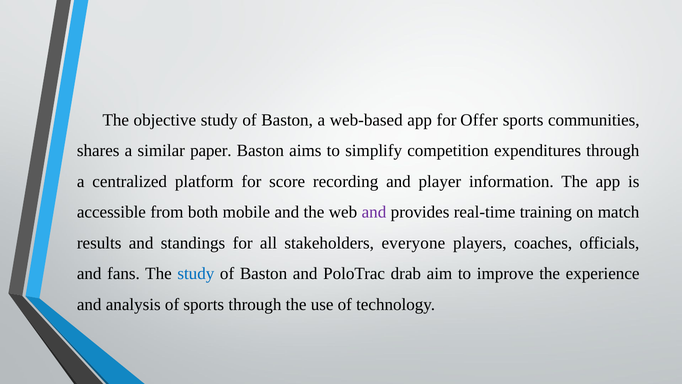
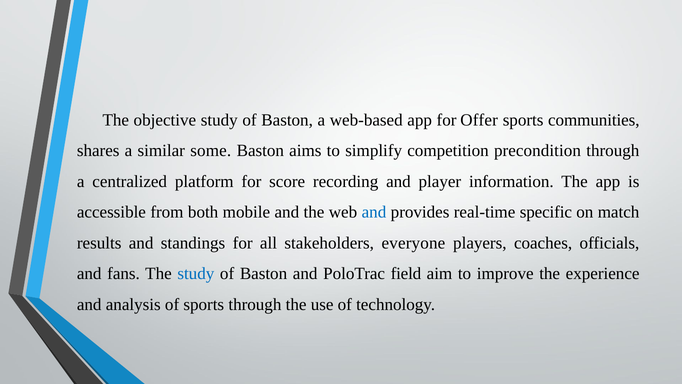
paper: paper -> some (211, 151)
expenditures: expenditures -> precondition (537, 151)
and colour: purple -> blue (374, 212)
training: training -> specific (546, 212)
drab: drab -> field (406, 273)
